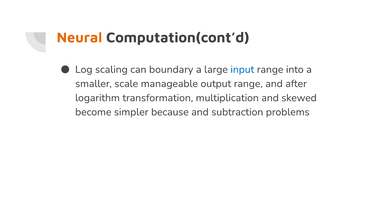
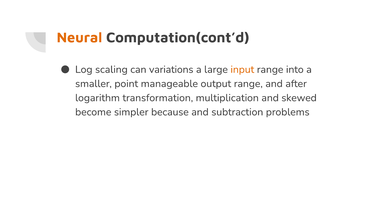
boundary: boundary -> variations (171, 70)
input colour: blue -> orange (242, 70)
scale: scale -> point (126, 84)
